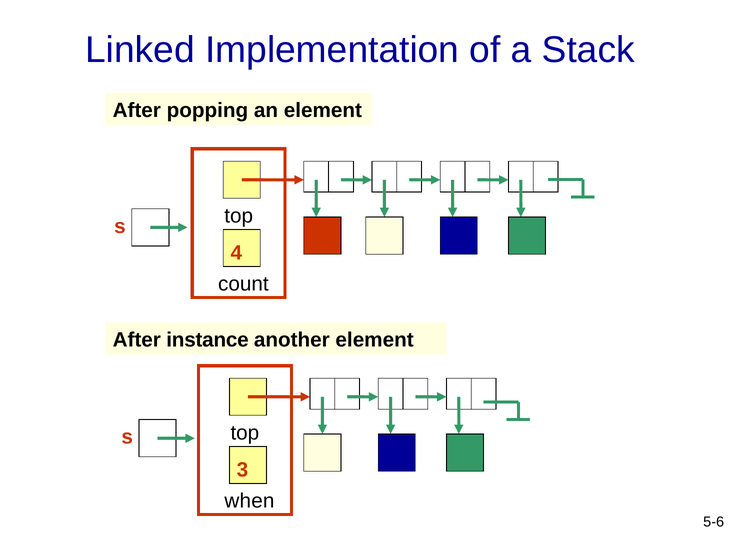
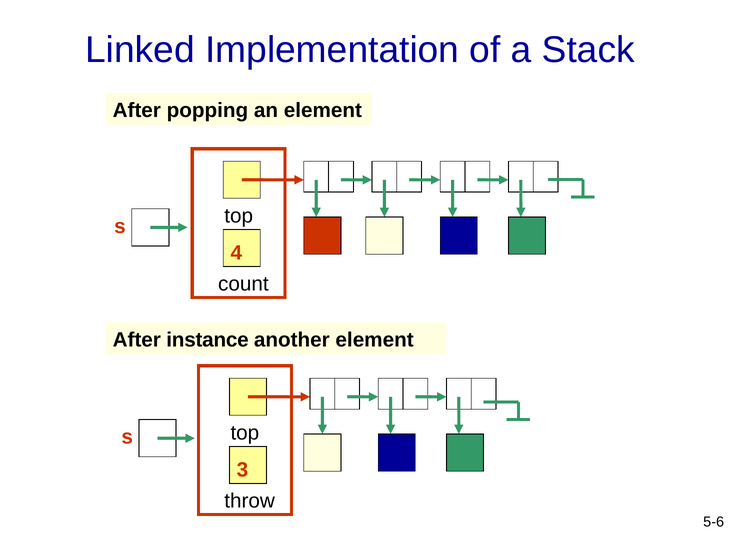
when: when -> throw (250, 501)
